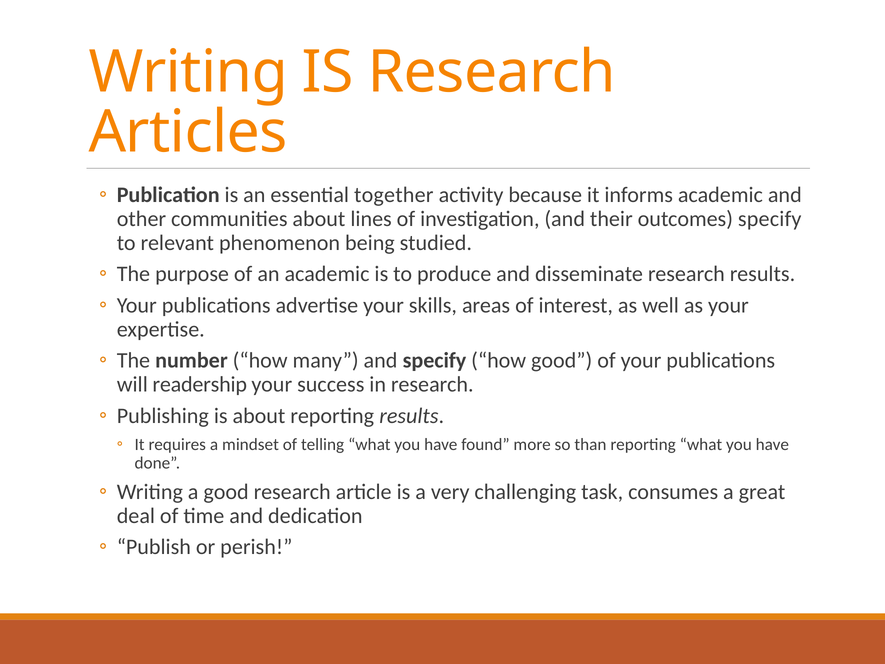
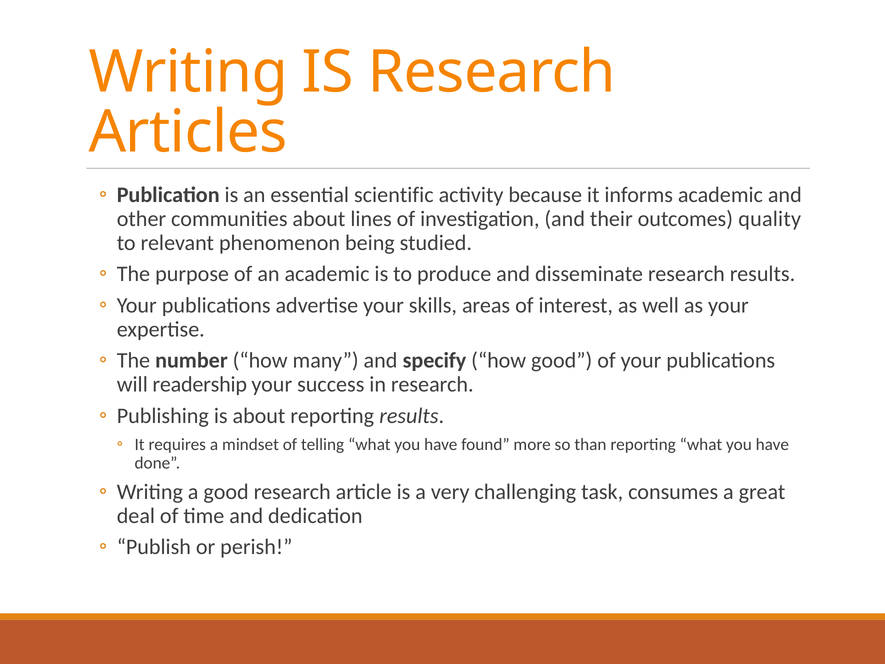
together: together -> scientific (394, 195)
outcomes specify: specify -> quality (770, 219)
